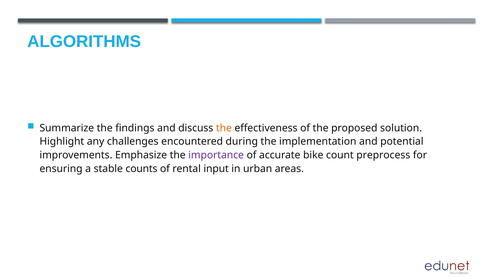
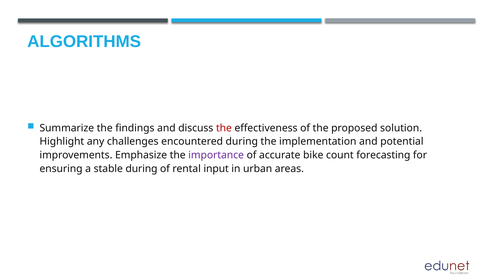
the colour: orange -> red (224, 128)
preprocess: preprocess -> forecasting (383, 155)
stable counts: counts -> during (141, 169)
